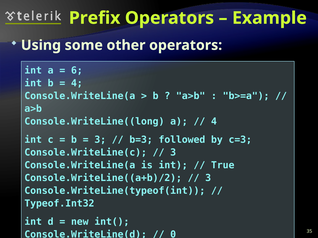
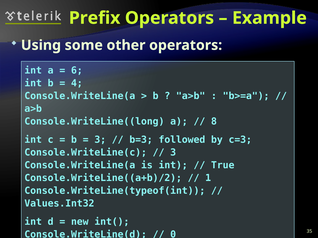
4: 4 -> 8 (214, 122)
3: 3 -> 1 (208, 178)
Typeof.Int32: Typeof.Int32 -> Values.Int32 (59, 204)
